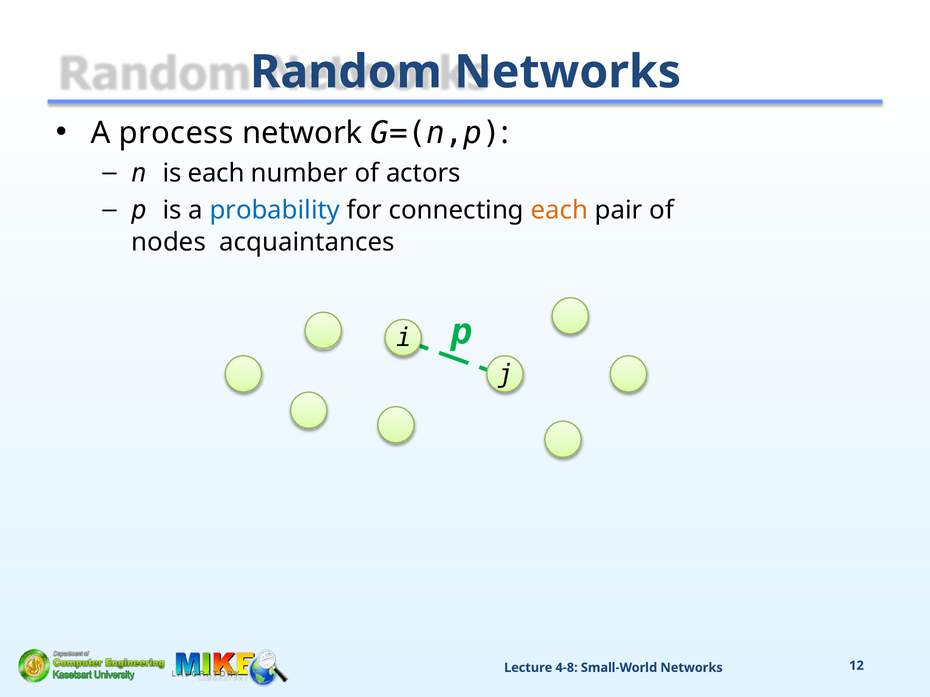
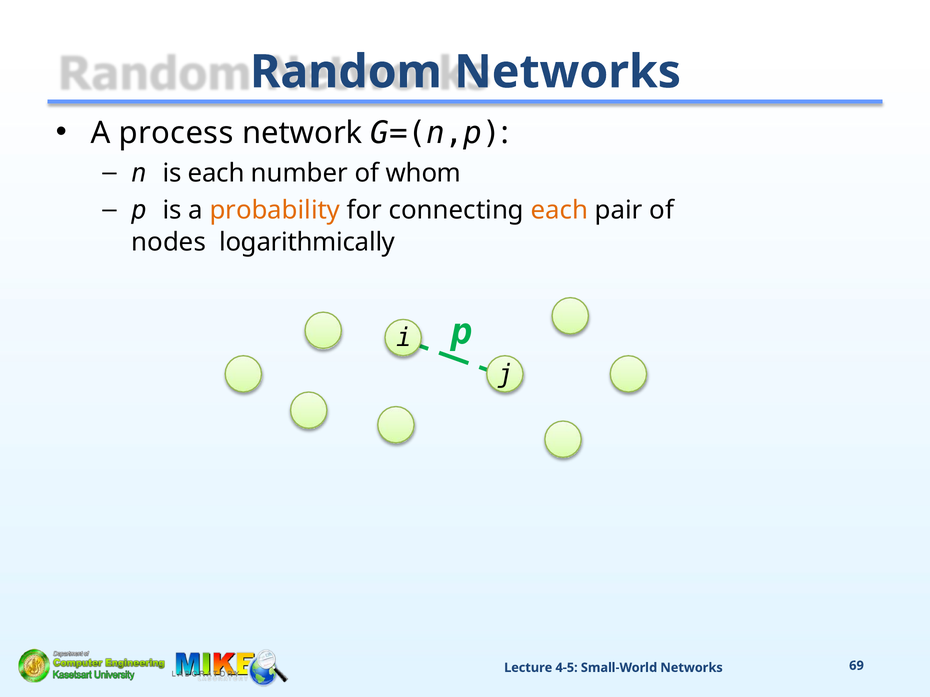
actors: actors -> whom (423, 173)
probability colour: blue -> orange (275, 210)
acquaintances: acquaintances -> logarithmically (307, 242)
4-8: 4-8 -> 4-5 (567, 668)
12: 12 -> 69 (856, 666)
